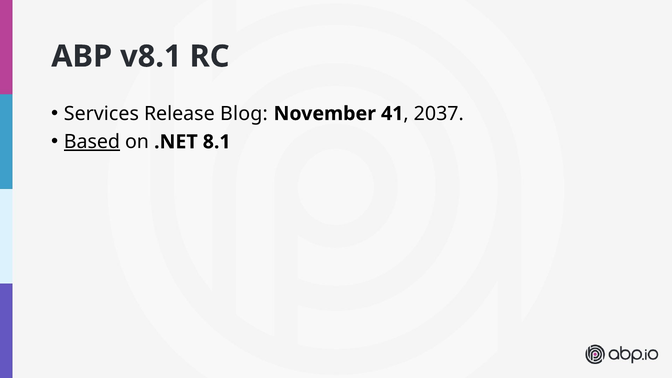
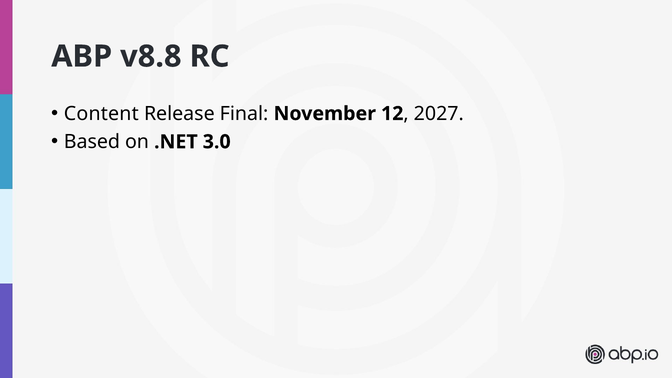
v8.1: v8.1 -> v8.8 (151, 56)
Services: Services -> Content (101, 114)
Blog: Blog -> Final (244, 114)
41: 41 -> 12 (392, 114)
2037: 2037 -> 2027 (439, 114)
Based underline: present -> none (92, 142)
8.1: 8.1 -> 3.0 (217, 142)
